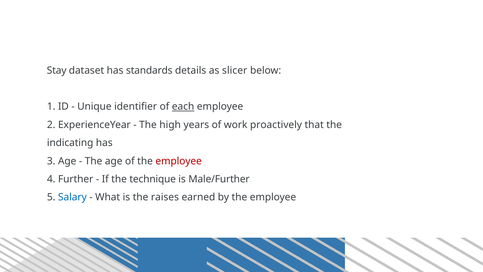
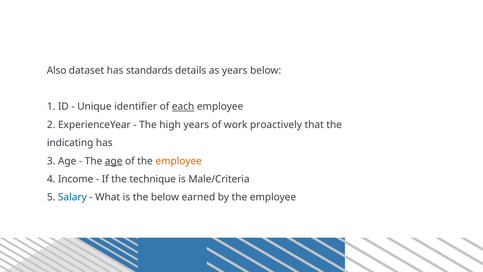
Stay: Stay -> Also (57, 70)
as slicer: slicer -> years (235, 70)
age underline: none -> present (114, 161)
employee colour: red -> orange (179, 161)
Further: Further -> Income (76, 179)
Male/Further: Male/Further -> Male/Criteria (219, 179)
the raises: raises -> below (165, 197)
